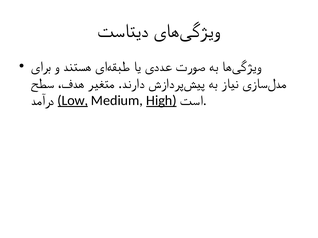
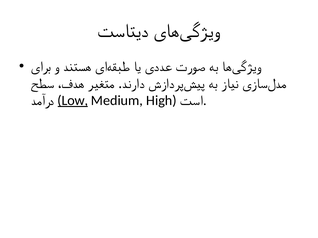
High underline: present -> none (161, 101)
